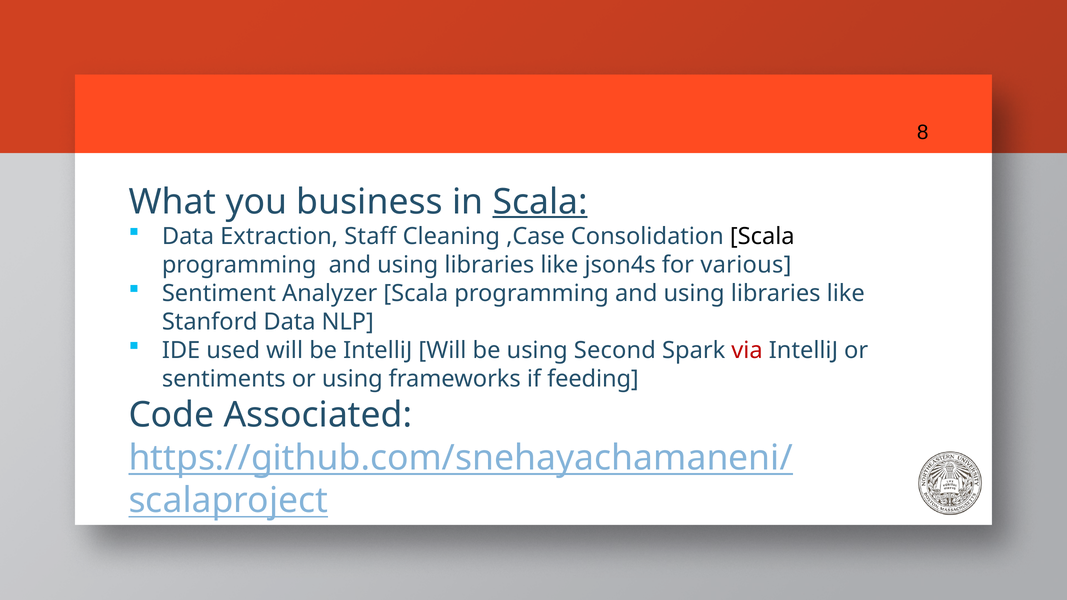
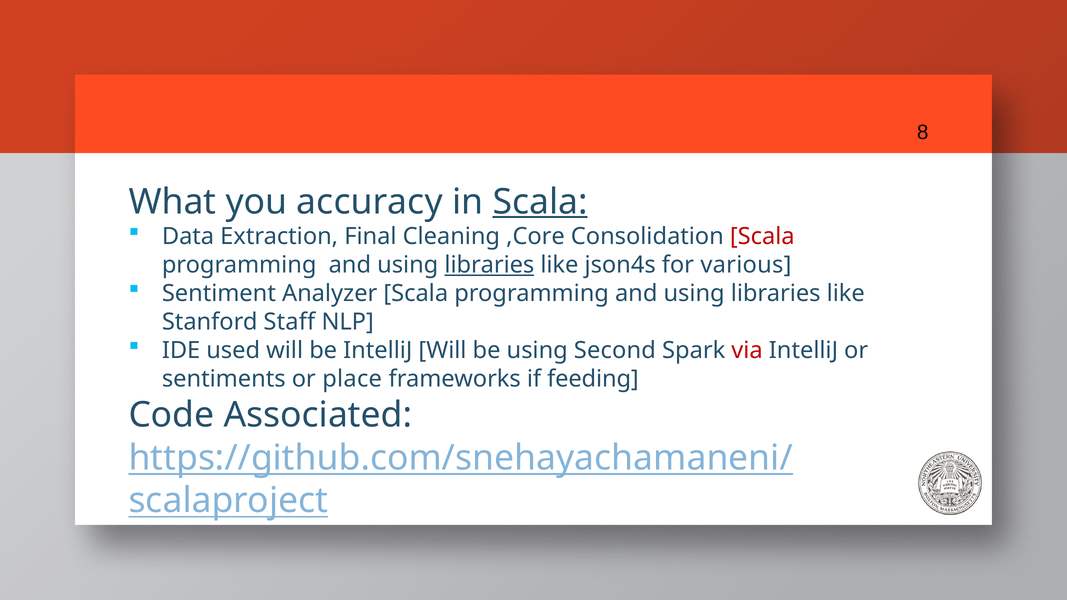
business: business -> accuracy (370, 202)
Staff: Staff -> Final (370, 237)
,Case: ,Case -> ,Core (536, 237)
Scala colour: black -> red (762, 237)
libraries underline: none -> present (489, 265)
Stanford Data: Data -> Staff (289, 322)
or using: using -> place (352, 379)
